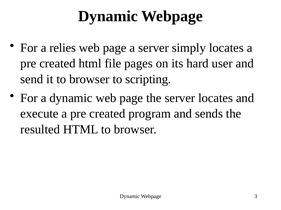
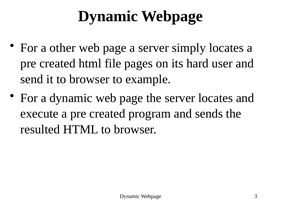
relies: relies -> other (63, 48)
scripting: scripting -> example (148, 79)
